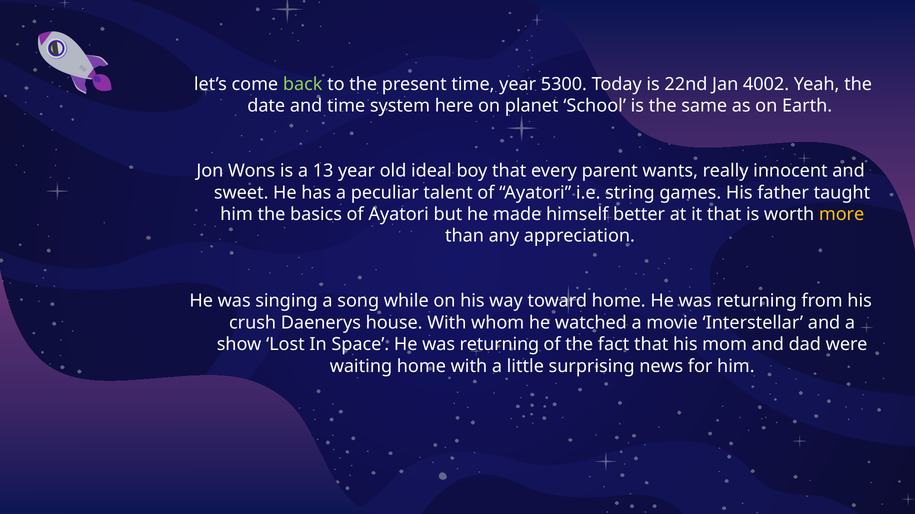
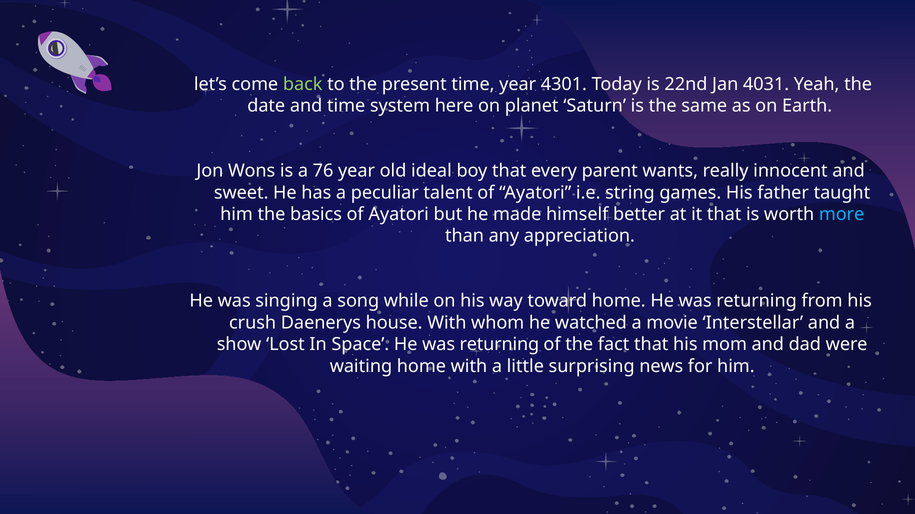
5300: 5300 -> 4301 (564, 84)
4002: 4002 -> 4031 (766, 84)
School: School -> Saturn (595, 106)
13: 13 -> 76 (323, 171)
more colour: yellow -> light blue (842, 215)
